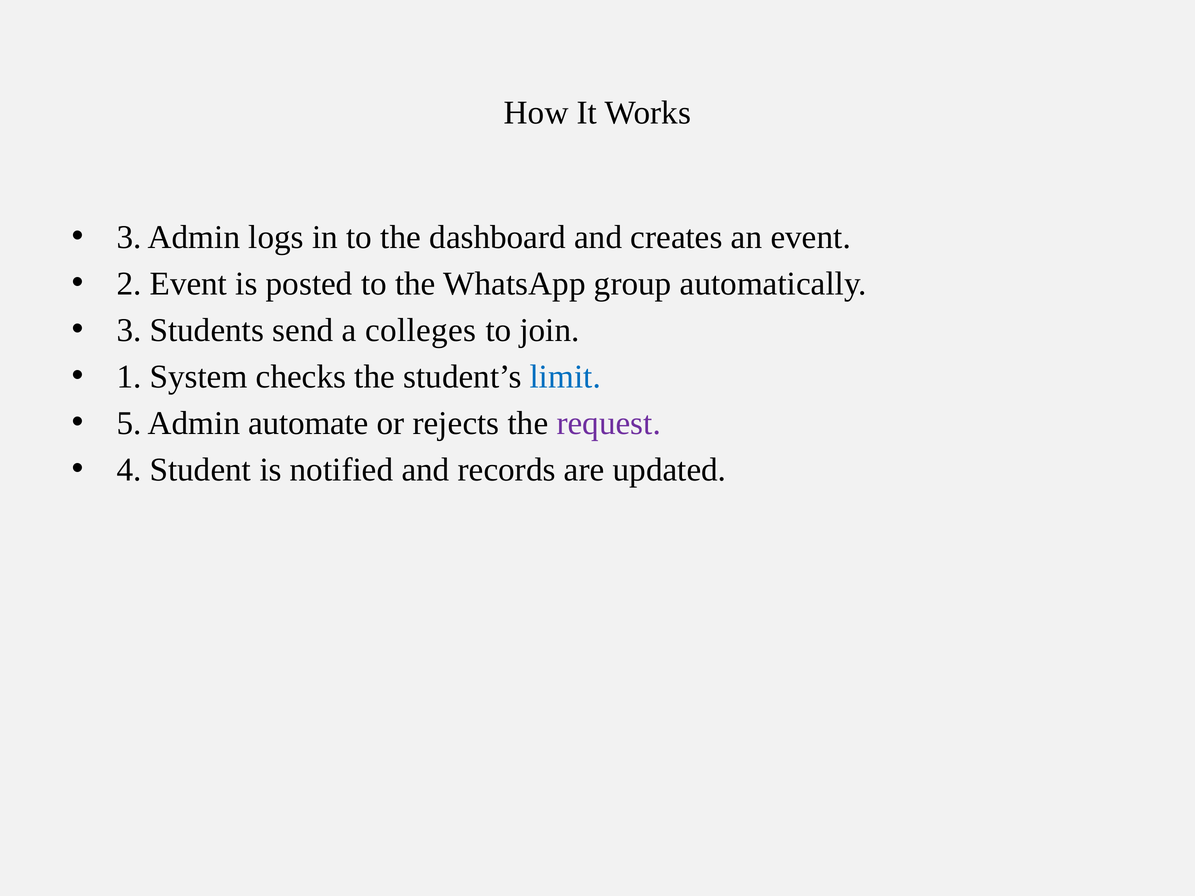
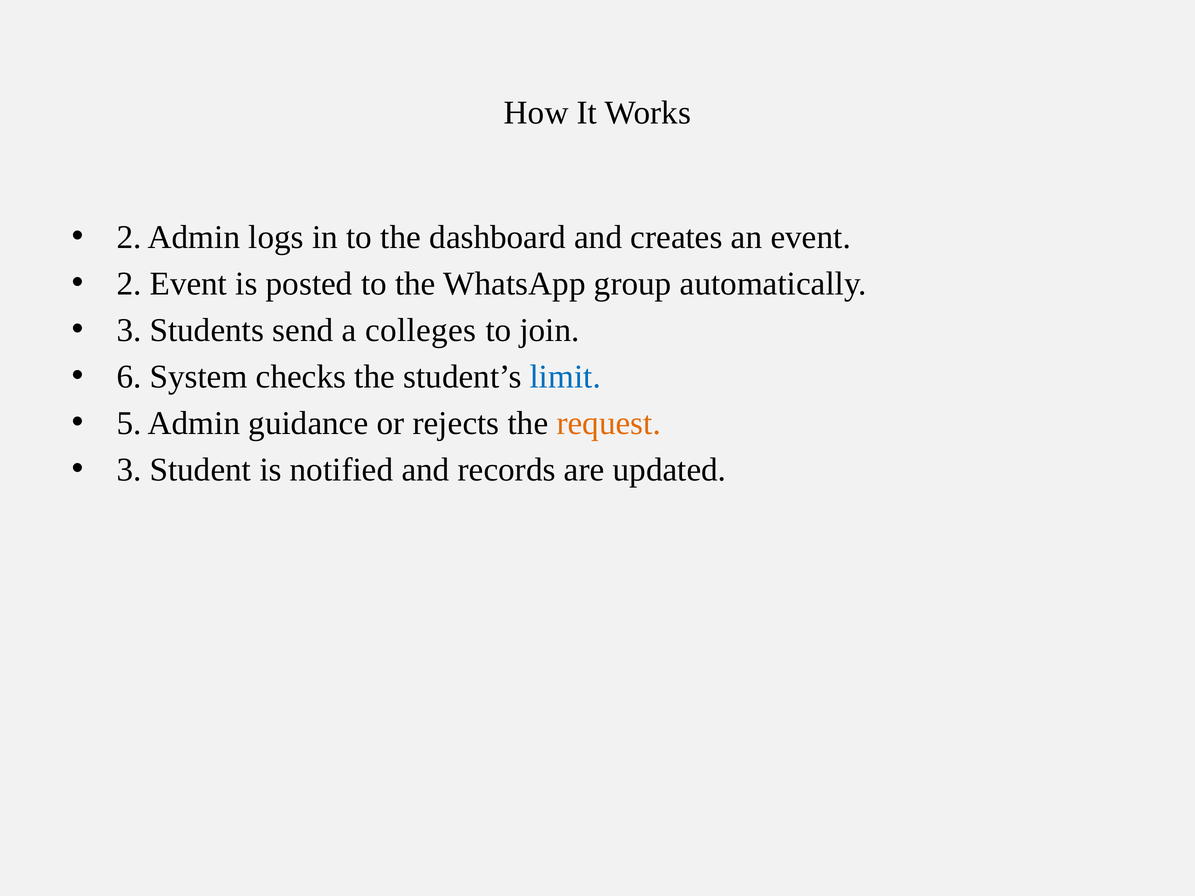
3: 3 -> 2 (129, 237)
1: 1 -> 6 (129, 377)
automate: automate -> guidance (308, 423)
request colour: purple -> orange (609, 423)
4: 4 -> 3 (129, 470)
